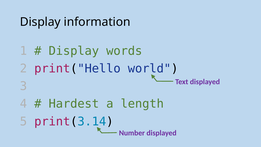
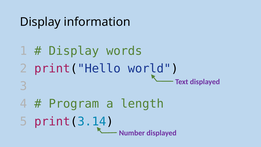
Hardest: Hardest -> Program (74, 104)
